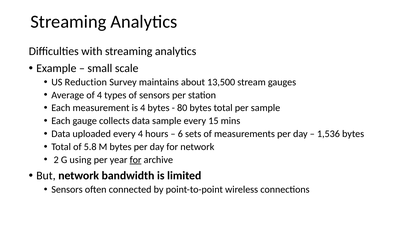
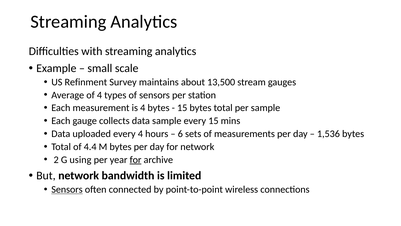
Reduction: Reduction -> Refinment (86, 82)
80: 80 -> 15 (182, 108)
5.8: 5.8 -> 4.4 (90, 146)
Sensors underline: none -> present (67, 189)
